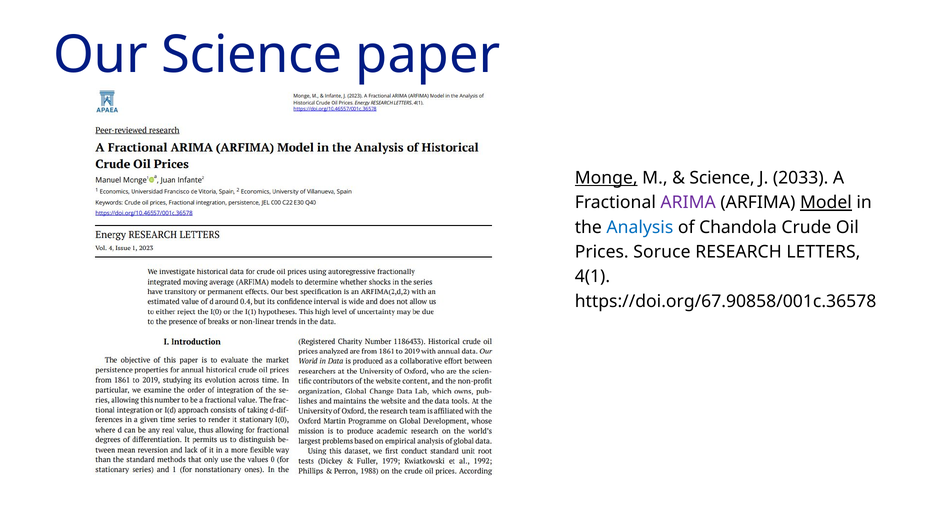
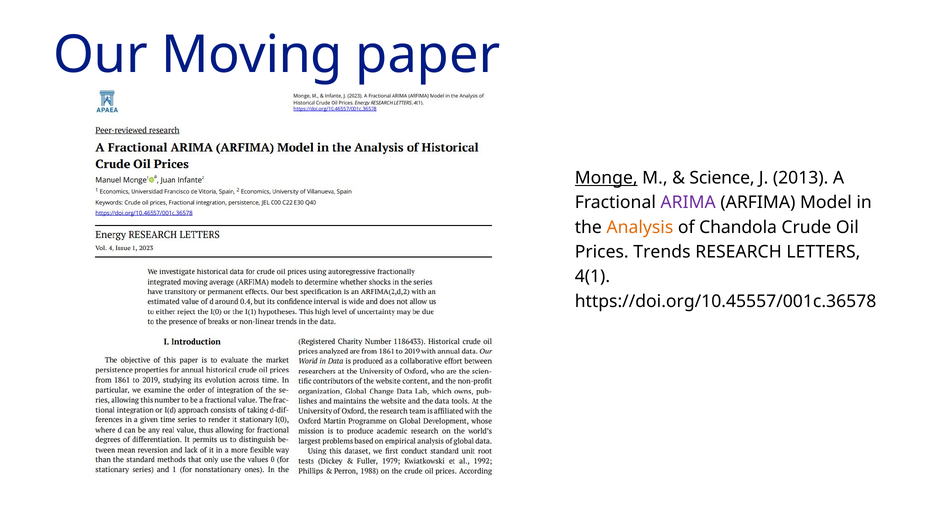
Our Science: Science -> Moving (252, 55)
2033: 2033 -> 2013 (801, 178)
Model underline: present -> none (826, 203)
Analysis colour: blue -> orange (640, 227)
Soruce: Soruce -> Trends (662, 252)
https://doi.org/67.90858/001c.36578: https://doi.org/67.90858/001c.36578 -> https://doi.org/10.45557/001c.36578 (726, 301)
